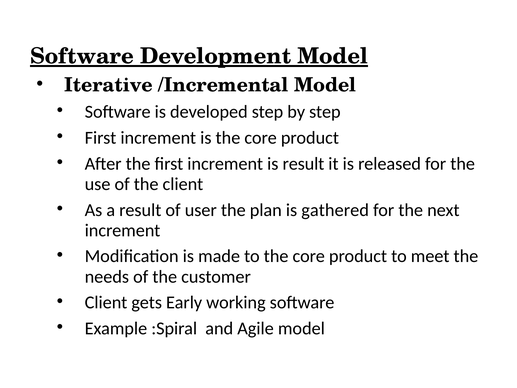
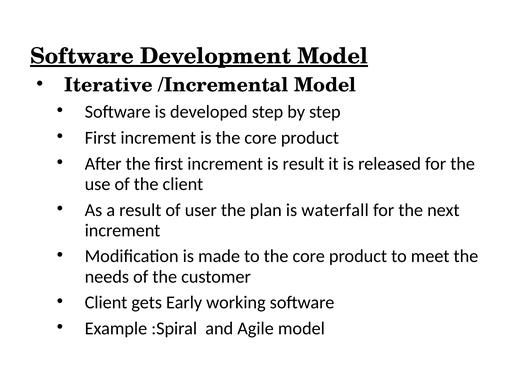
gathered: gathered -> waterfall (335, 210)
